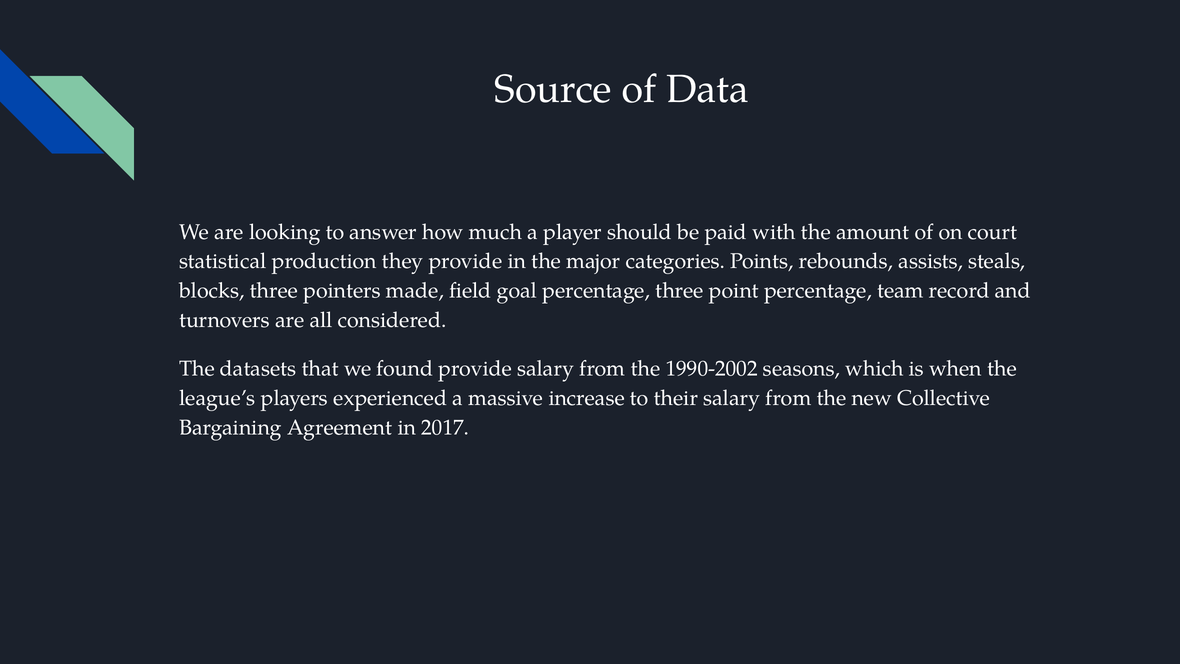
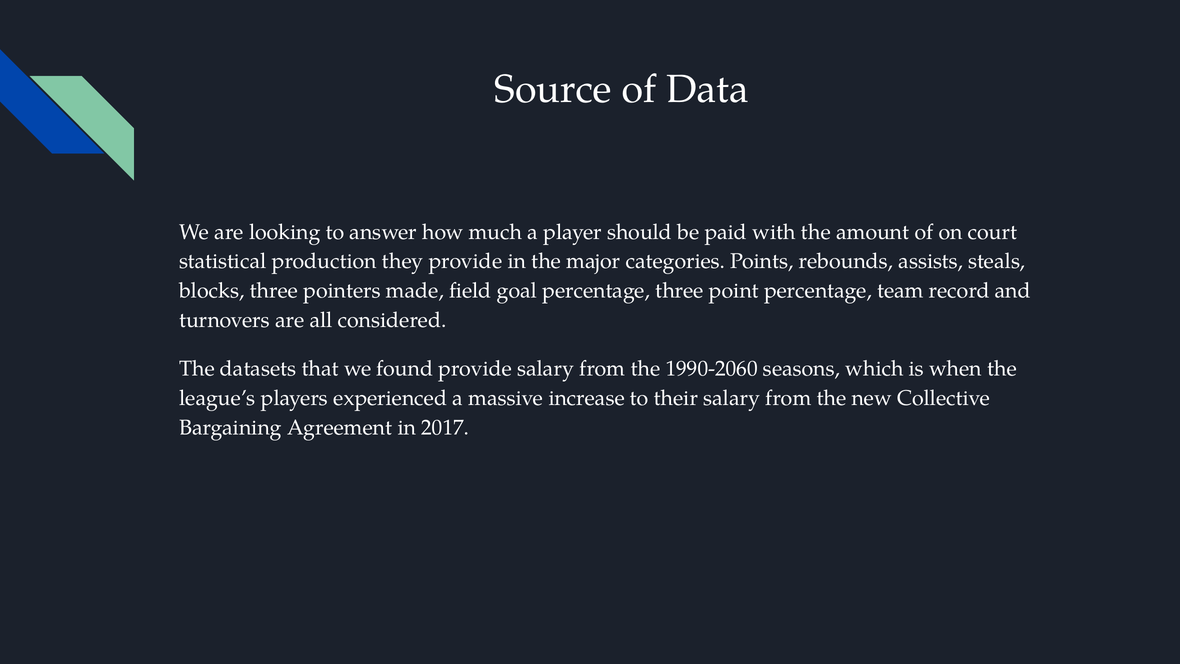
1990-2002: 1990-2002 -> 1990-2060 (712, 369)
